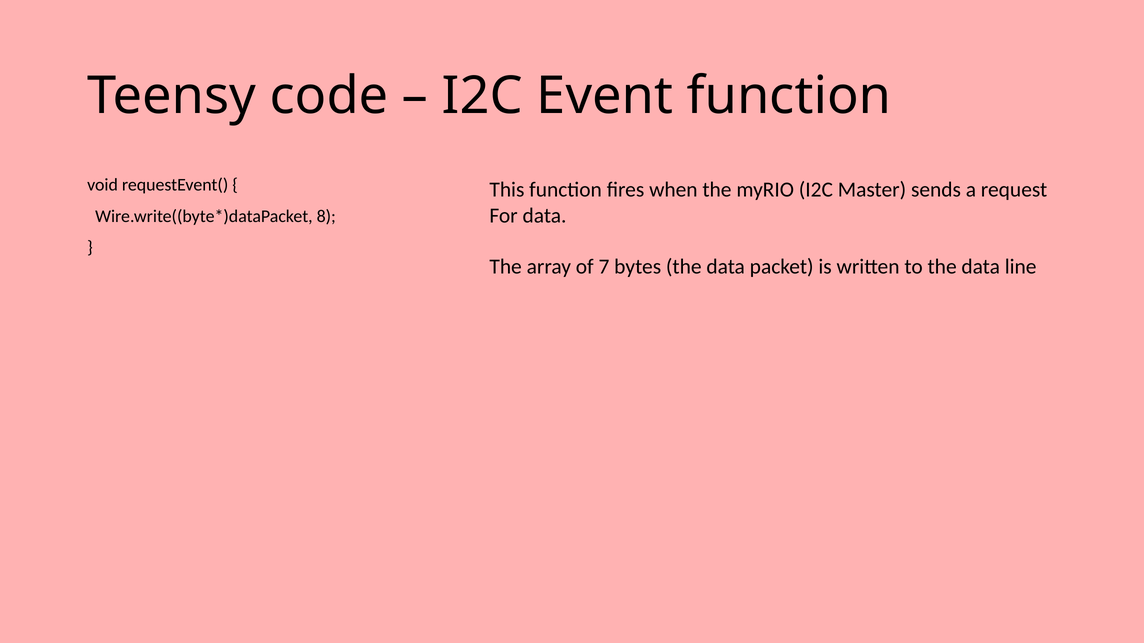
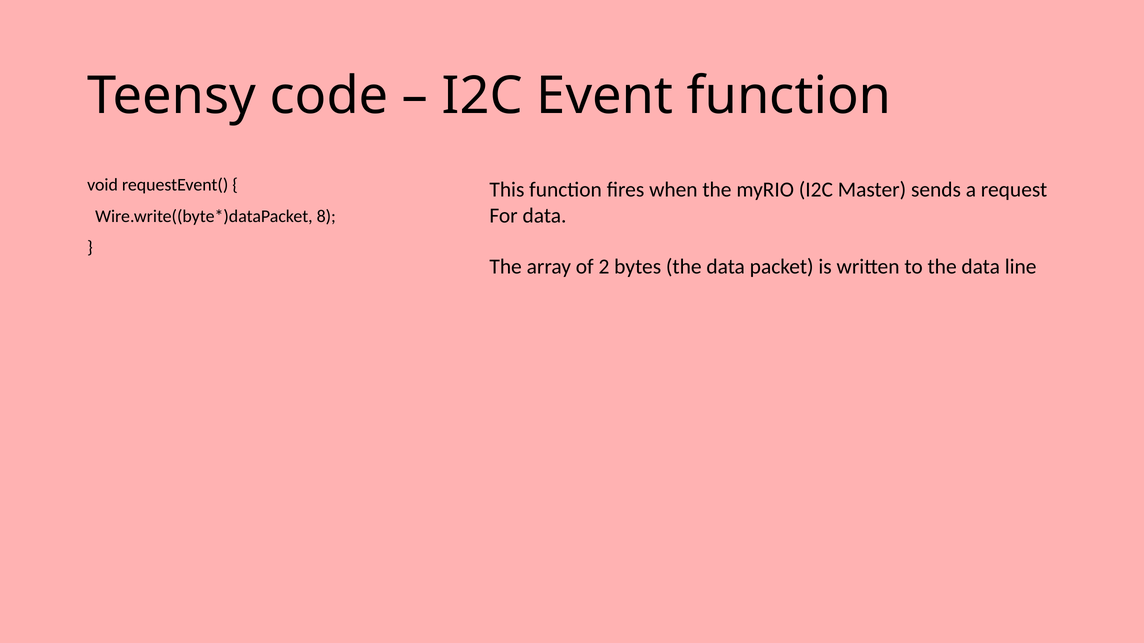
7: 7 -> 2 (604, 267)
